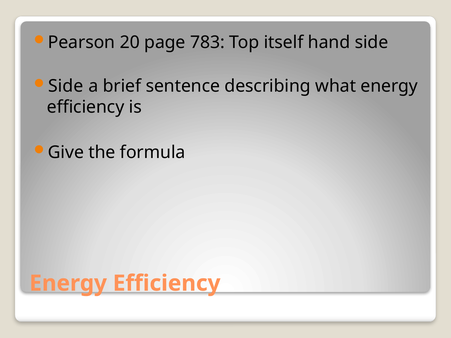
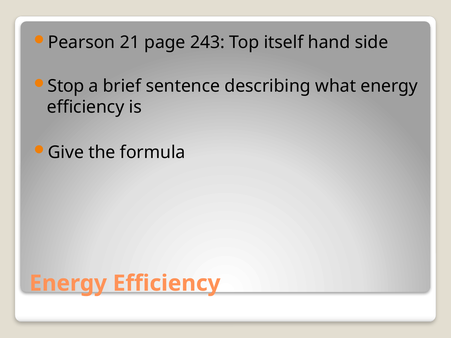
20: 20 -> 21 (130, 42)
783: 783 -> 243 (207, 42)
Side: Side -> Stop (66, 86)
